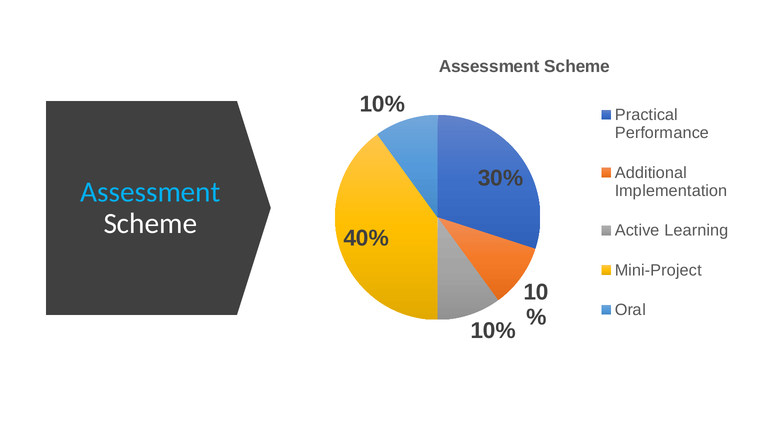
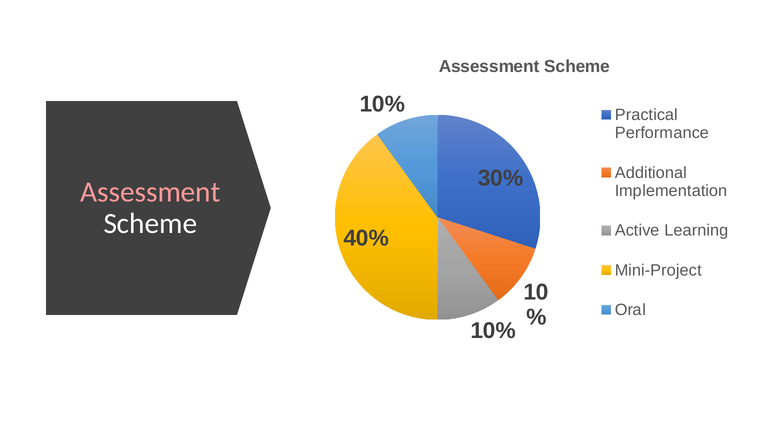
Assessment colour: light blue -> pink (150, 192)
